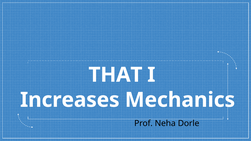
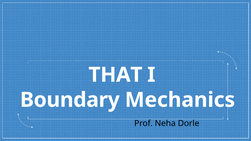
Increases: Increases -> Boundary (70, 100)
